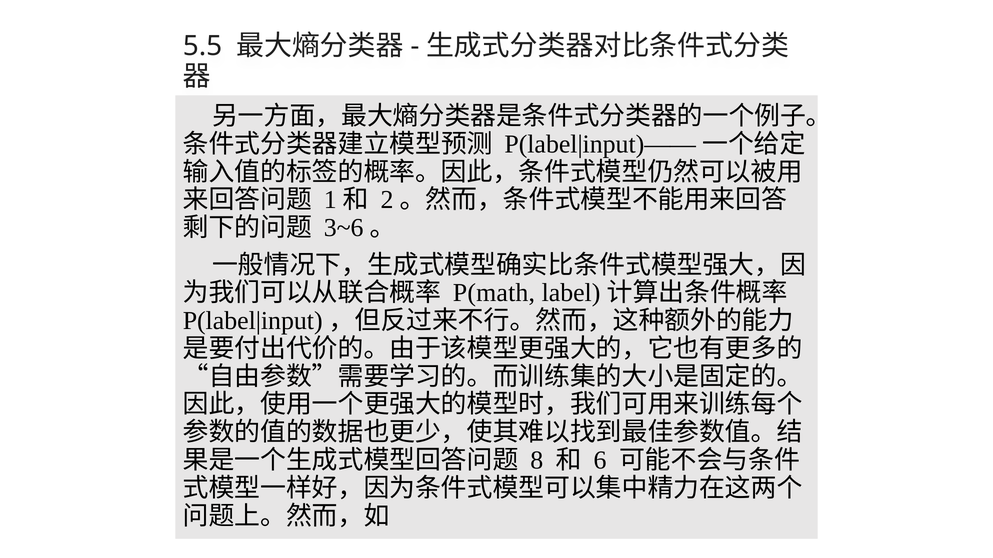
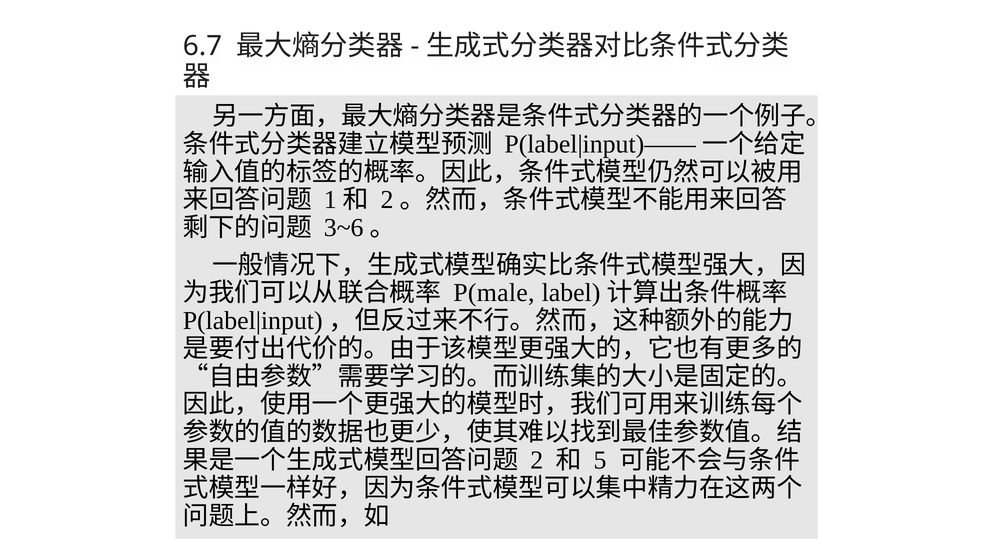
5.5: 5.5 -> 6.7 (203, 46)
P(math: P(math -> P(male (494, 293)
8: 8 -> 2 (537, 461)
6: 6 -> 5 (600, 461)
